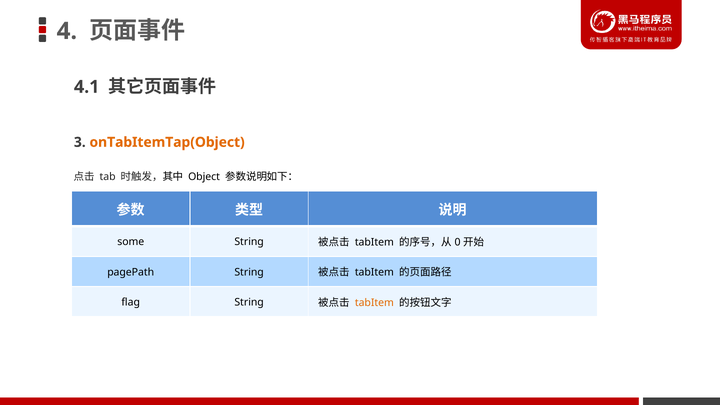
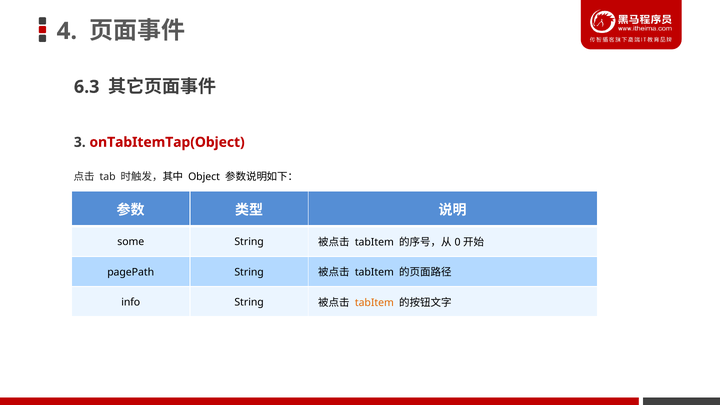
4.1: 4.1 -> 6.3 (87, 87)
onTabItemTap(Object colour: orange -> red (167, 142)
flag: flag -> info (131, 302)
